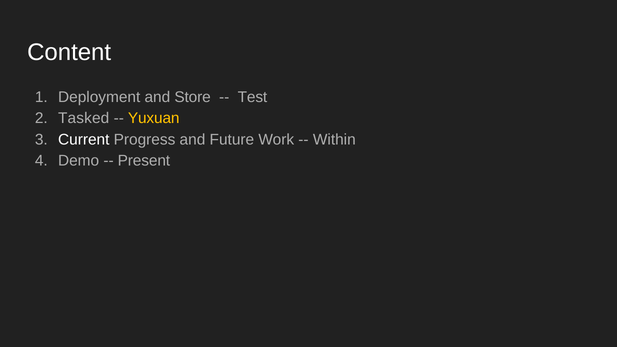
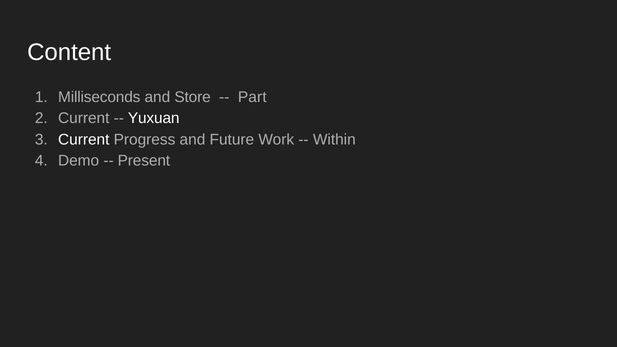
Deployment: Deployment -> Milliseconds (99, 97)
Test: Test -> Part (252, 97)
Tasked: Tasked -> Current (84, 118)
Yuxuan colour: yellow -> white (154, 118)
